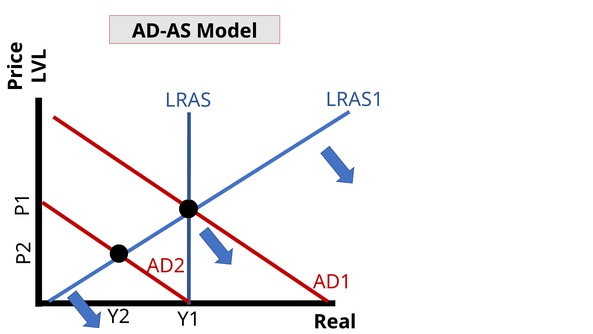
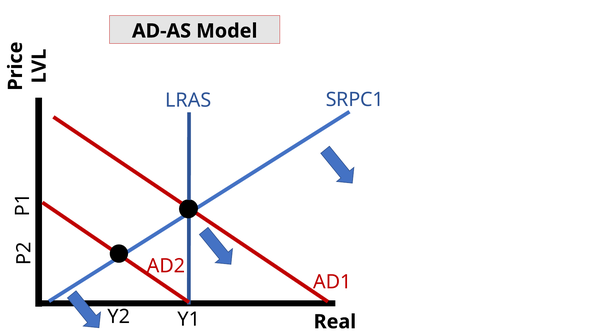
LRAS1: LRAS1 -> SRPC1 (355, 100)
